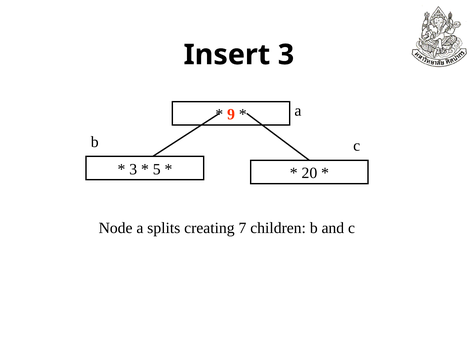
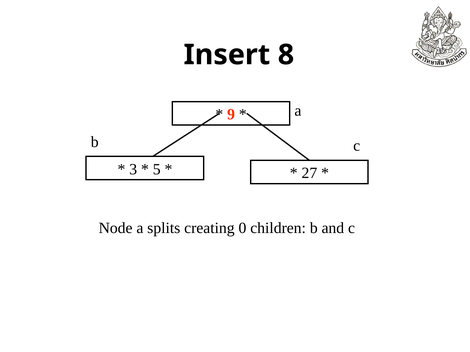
Insert 3: 3 -> 8 (286, 55)
20: 20 -> 27 (309, 173)
7: 7 -> 0 (242, 228)
